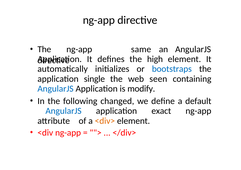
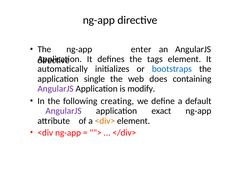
same: same -> enter (141, 49)
high: high -> tags (155, 59)
seen: seen -> does (158, 79)
AngularJS colour: blue -> purple (56, 89)
changed: changed -> creating (117, 101)
AngularJS colour: blue -> purple (64, 111)
